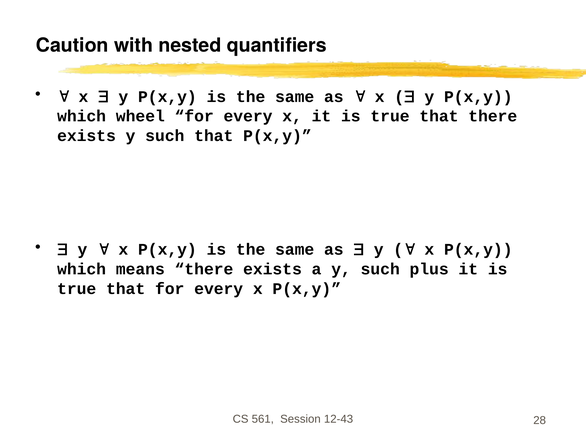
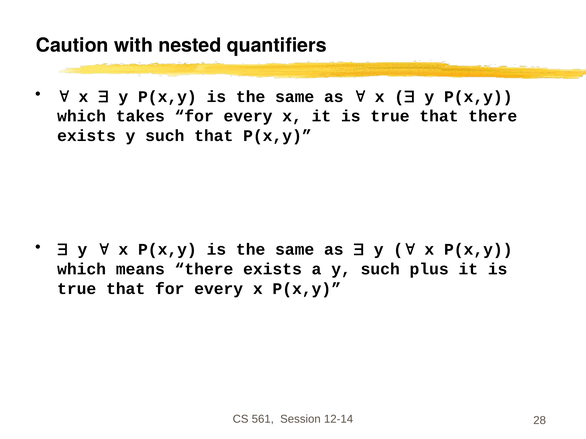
wheel: wheel -> takes (140, 116)
12-43: 12-43 -> 12-14 (339, 420)
